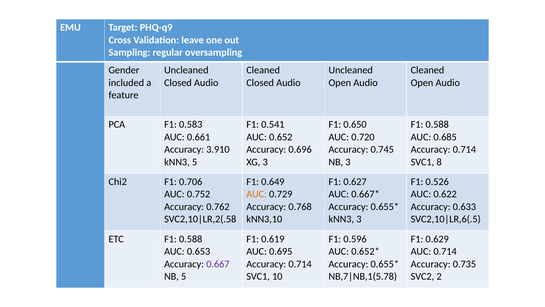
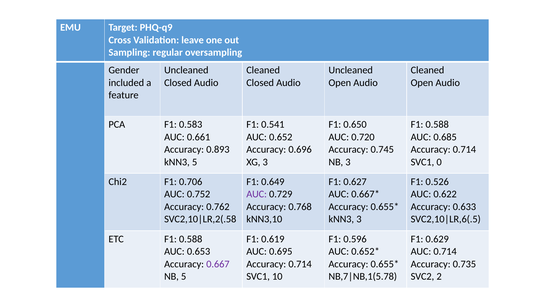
3.910: 3.910 -> 0.893 (218, 149)
8: 8 -> 0 (439, 162)
AUC colour: orange -> purple (257, 194)
